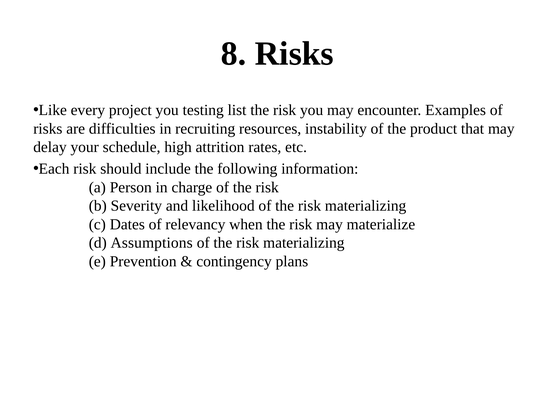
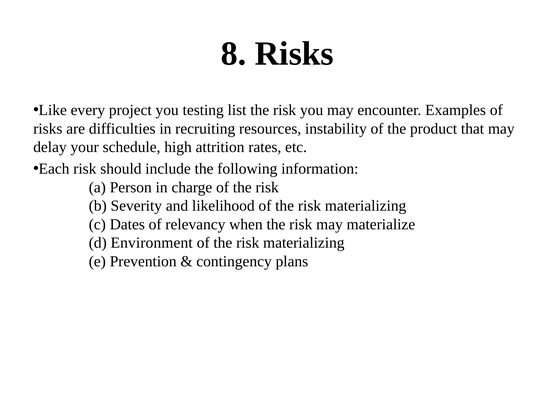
Assumptions: Assumptions -> Environment (152, 243)
